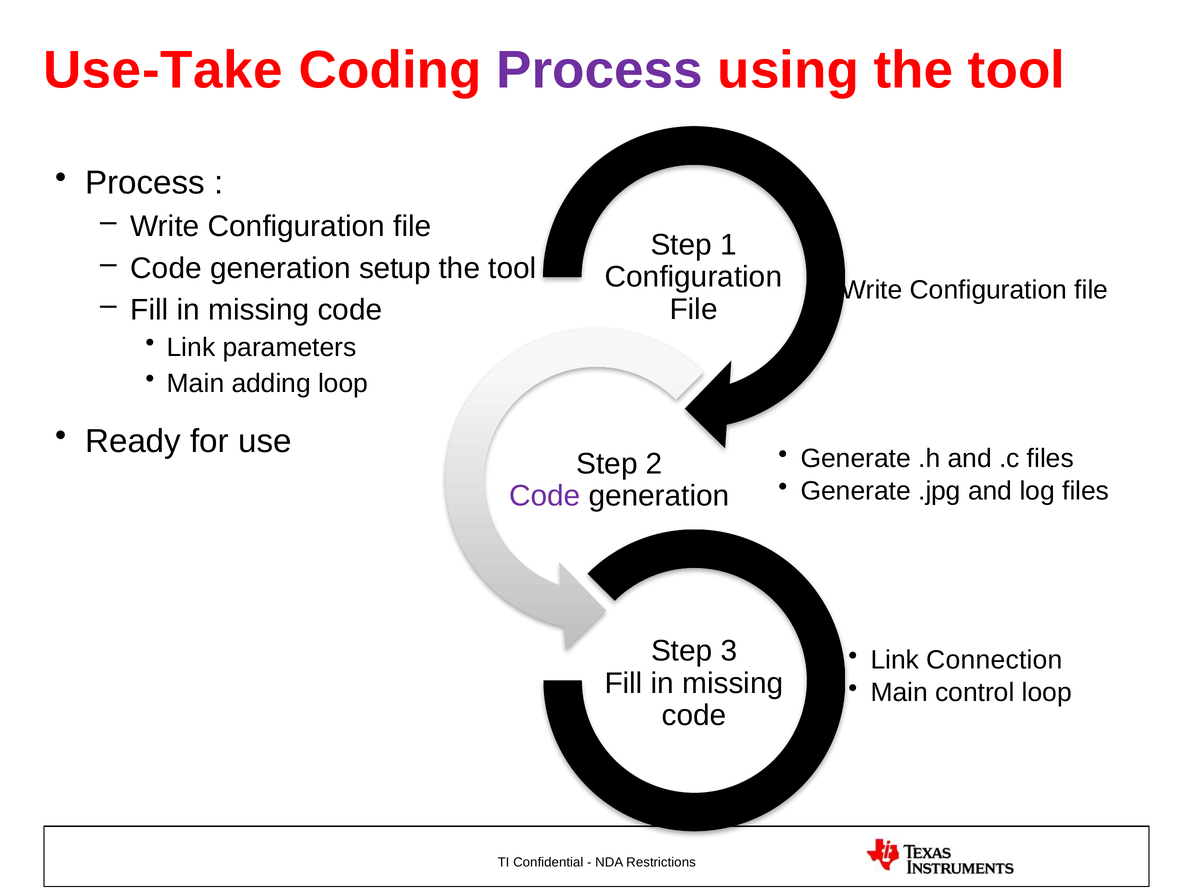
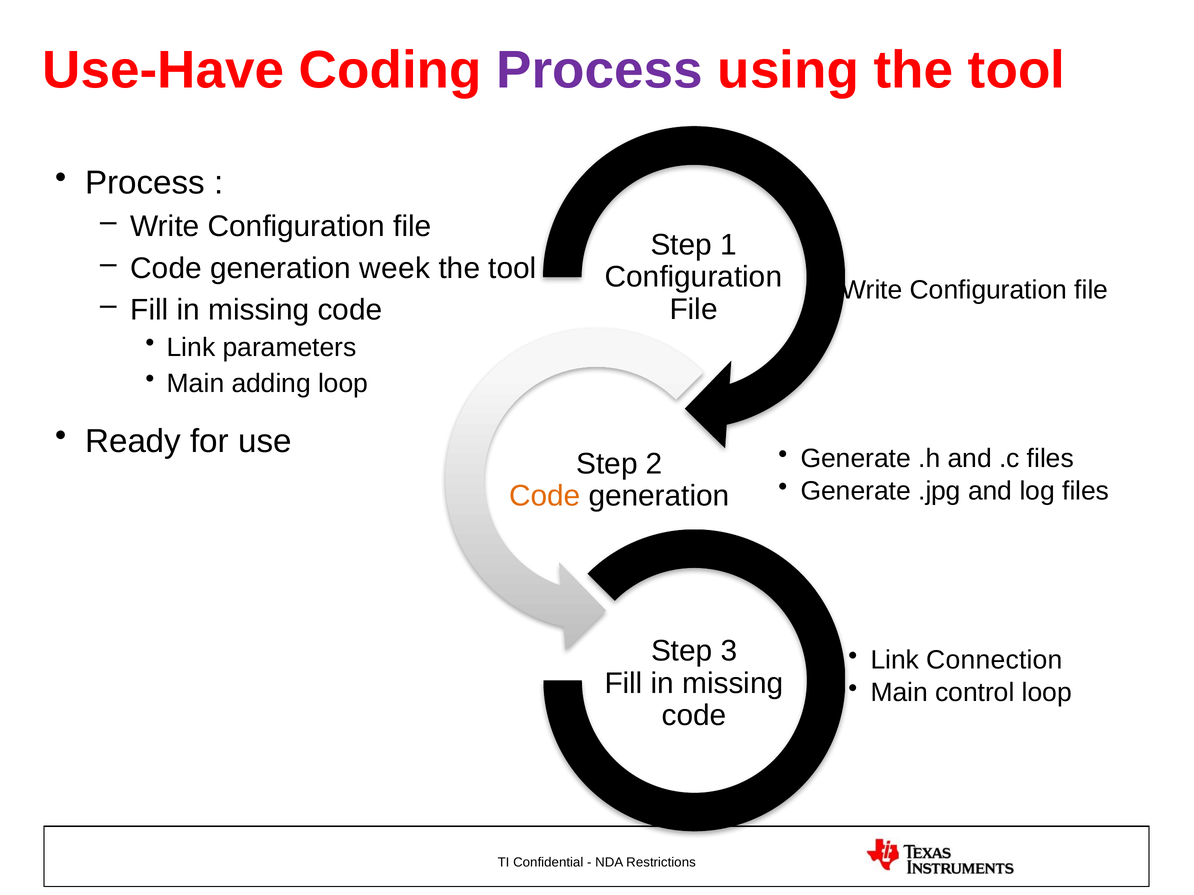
Use-Take: Use-Take -> Use-Have (163, 70)
setup: setup -> week (395, 268)
Code colour: purple -> orange (545, 496)
